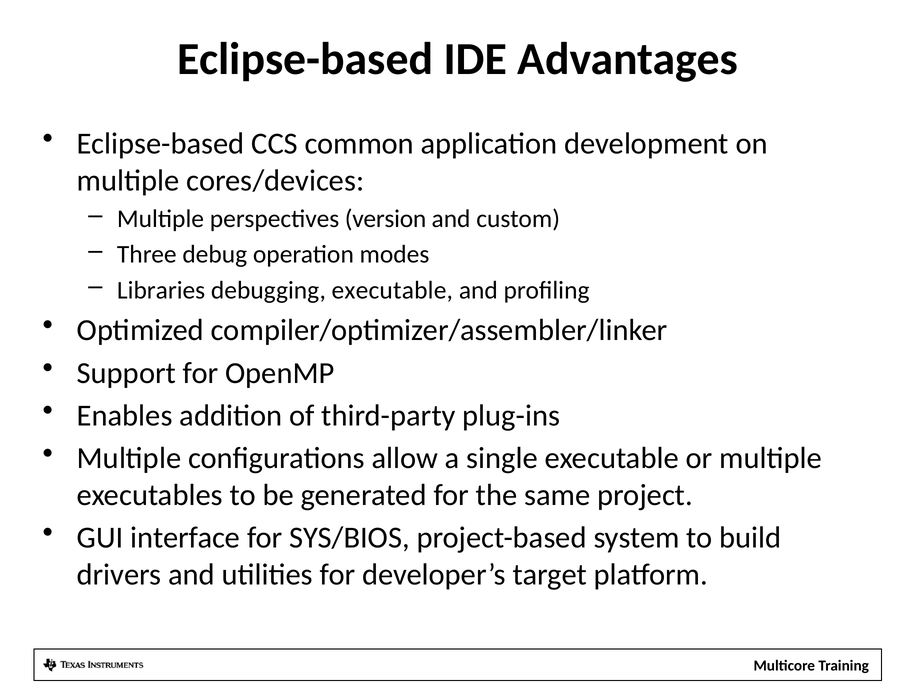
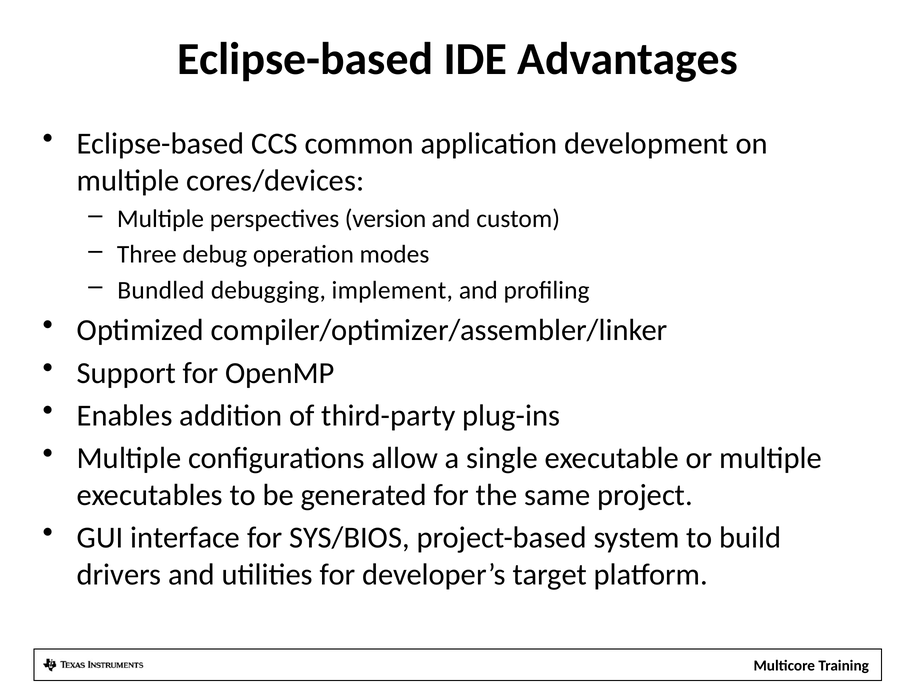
Libraries: Libraries -> Bundled (161, 290)
debugging executable: executable -> implement (392, 290)
